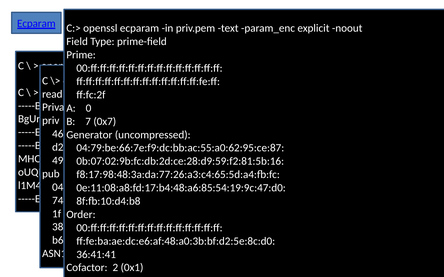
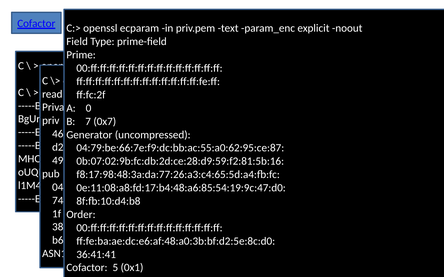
Ecparam: Ecparam -> Cofactor (36, 24)
2: 2 -> 5 (115, 268)
